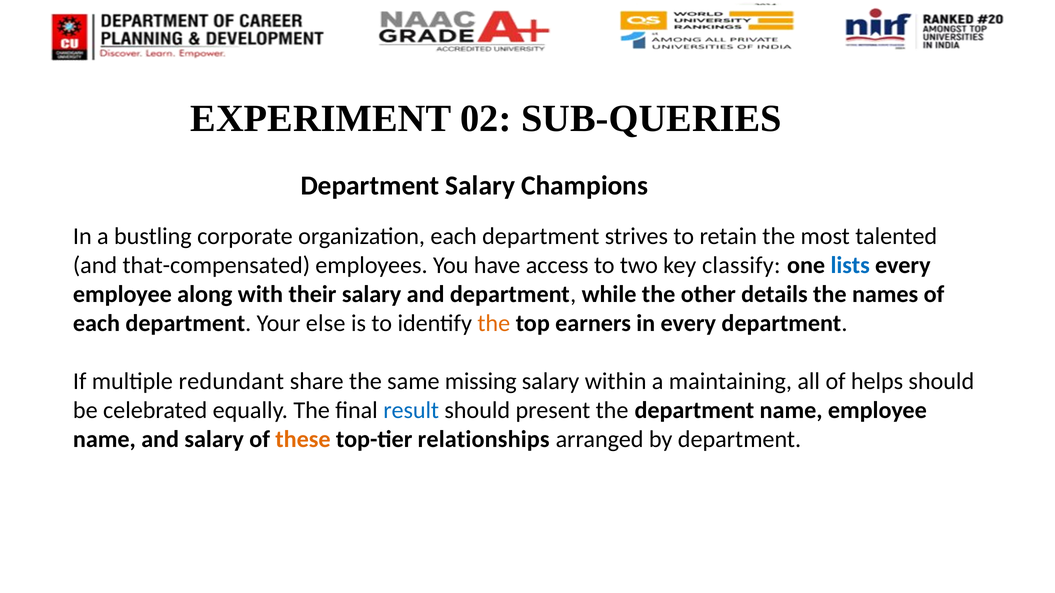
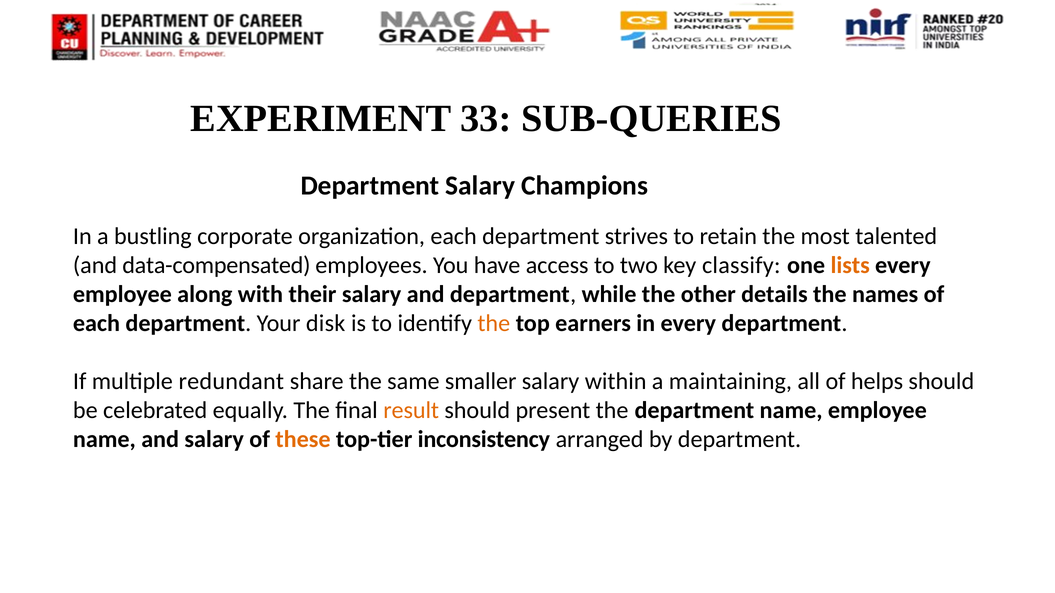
02: 02 -> 33 (486, 119)
that-compensated: that-compensated -> data-compensated (216, 266)
lists colour: blue -> orange (850, 266)
else: else -> disk (326, 324)
missing: missing -> smaller (481, 382)
result colour: blue -> orange (411, 411)
relationships: relationships -> inconsistency (484, 440)
